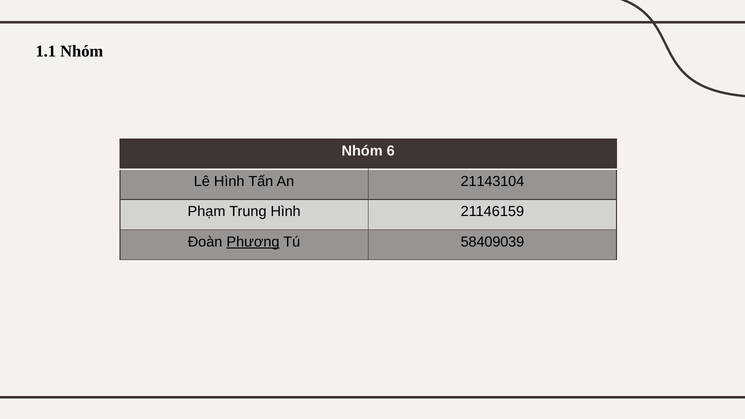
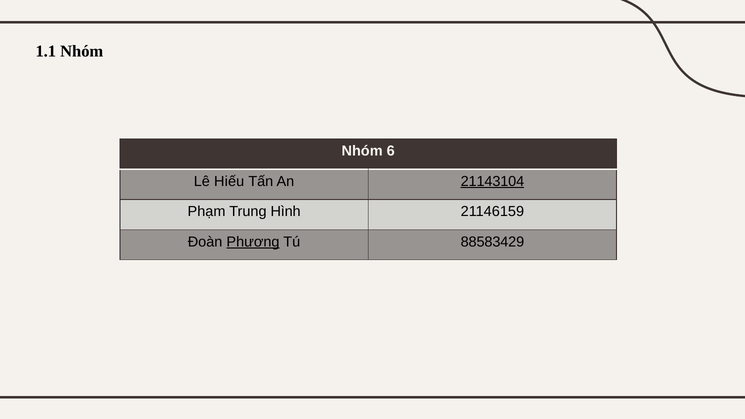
Lê Hình: Hình -> Hiếu (229, 181)
21143104 underline: none -> present (492, 181)
58409039: 58409039 -> 88583429 (492, 242)
